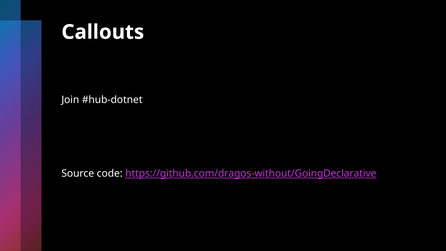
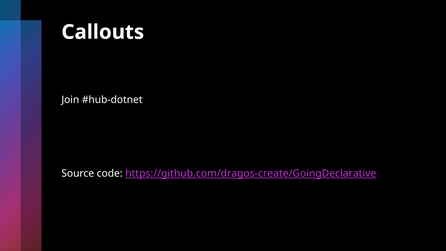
https://github.com/dragos-without/GoingDeclarative: https://github.com/dragos-without/GoingDeclarative -> https://github.com/dragos-create/GoingDeclarative (251, 173)
